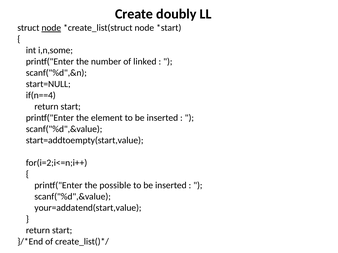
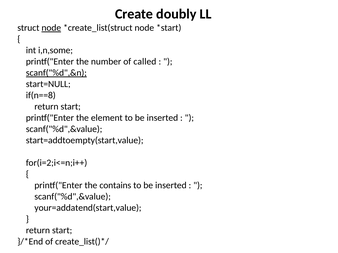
linked: linked -> called (145, 62)
scanf("%d",&n underline: none -> present (56, 73)
if(n==4: if(n==4 -> if(n==8 (41, 96)
possible: possible -> contains (115, 186)
